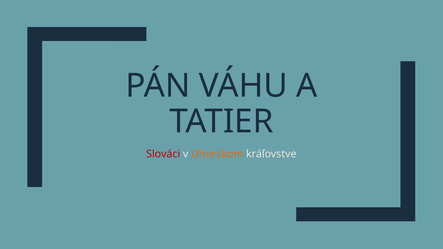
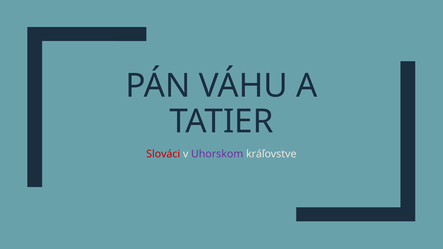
Uhorskom colour: orange -> purple (217, 154)
